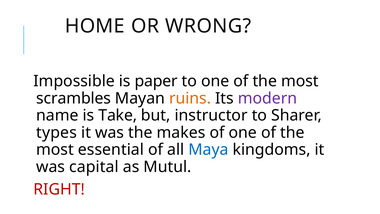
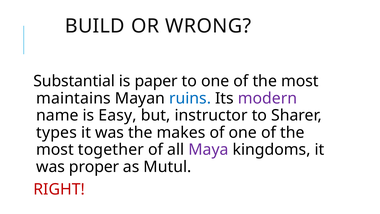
HOME: HOME -> BUILD (95, 26)
Impossible: Impossible -> Substantial (74, 81)
scrambles: scrambles -> maintains (73, 98)
ruins colour: orange -> blue (190, 98)
Take: Take -> Easy (118, 115)
essential: essential -> together (111, 150)
Maya colour: blue -> purple (208, 150)
capital: capital -> proper (94, 167)
